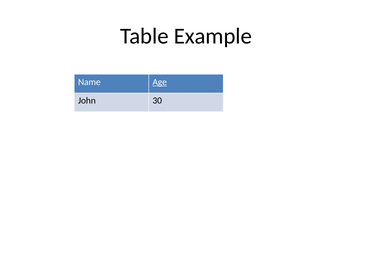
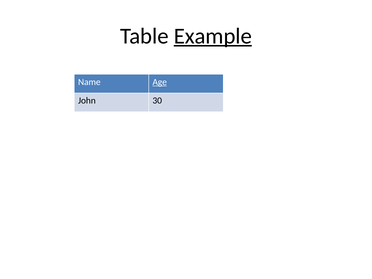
Example underline: none -> present (213, 36)
